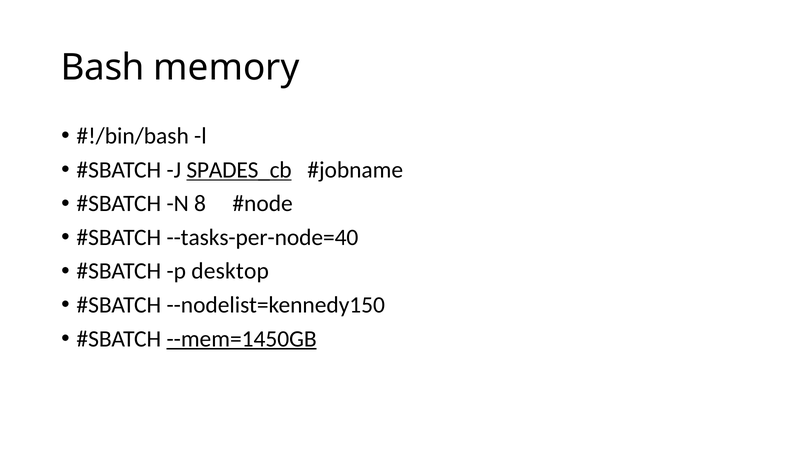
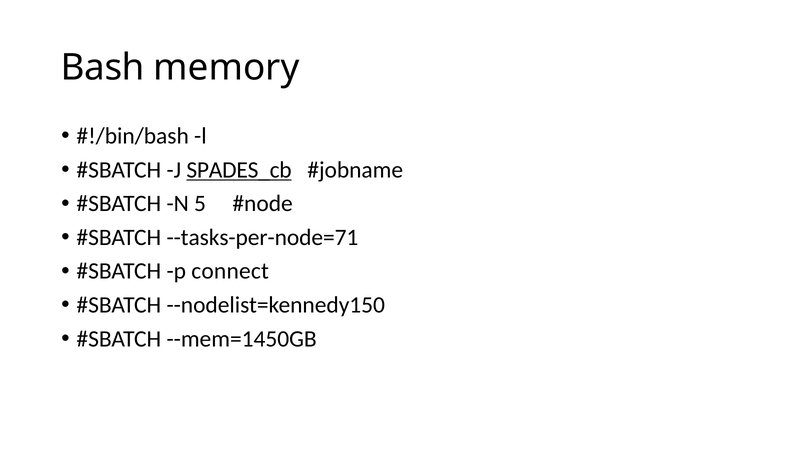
8: 8 -> 5 (200, 204)
--tasks-per-node=40: --tasks-per-node=40 -> --tasks-per-node=71 (262, 237)
desktop: desktop -> connect (230, 271)
--mem=1450GB underline: present -> none (242, 339)
